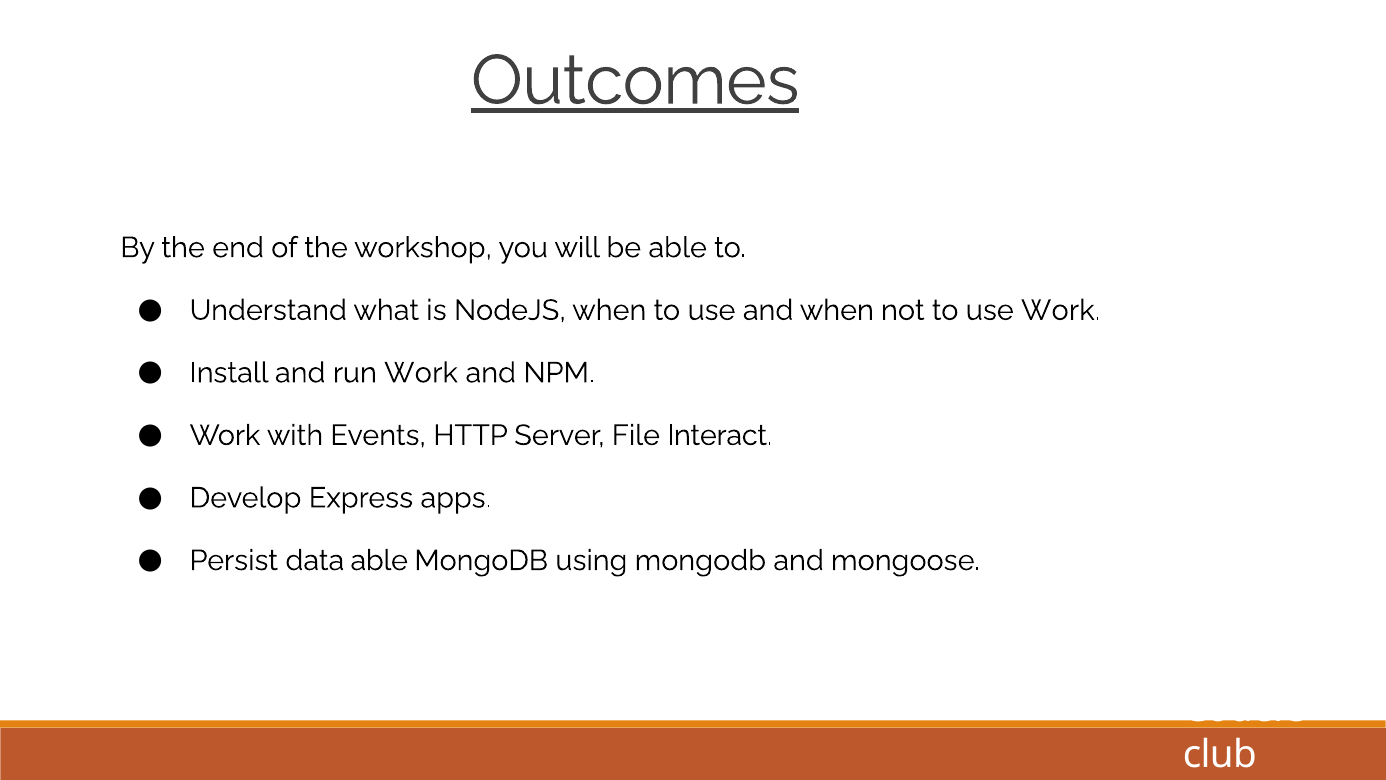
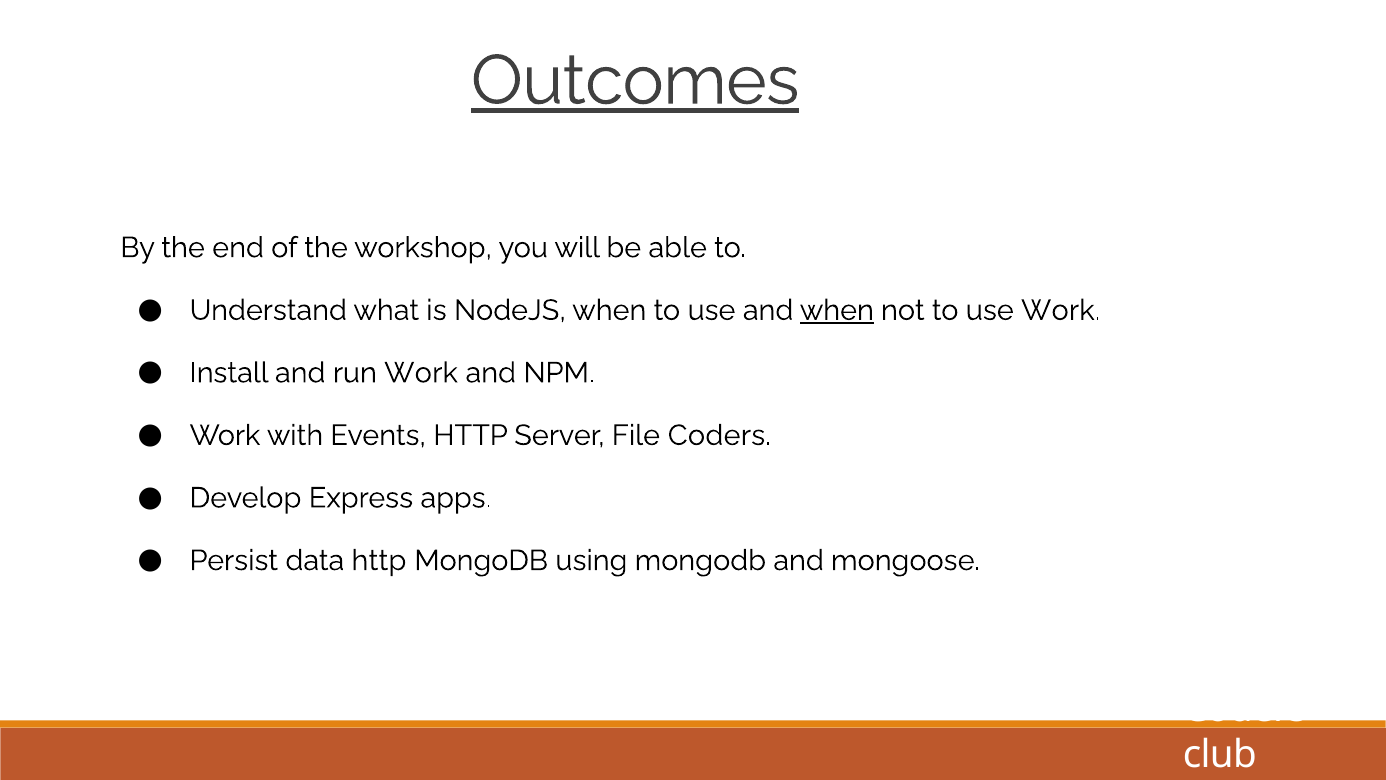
when underline: none -> present (837, 310)
File Interact: Interact -> Coders (719, 435)
data able: able -> http (379, 560)
